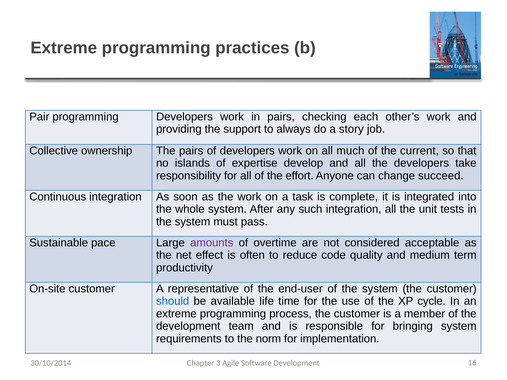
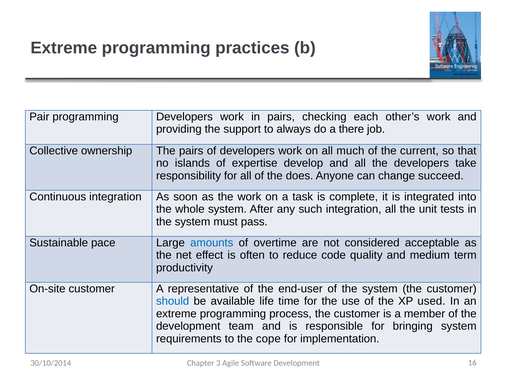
story: story -> there (351, 129)
effort: effort -> does (300, 176)
amounts colour: purple -> blue (212, 243)
cycle: cycle -> used (431, 301)
norm: norm -> cope (268, 339)
